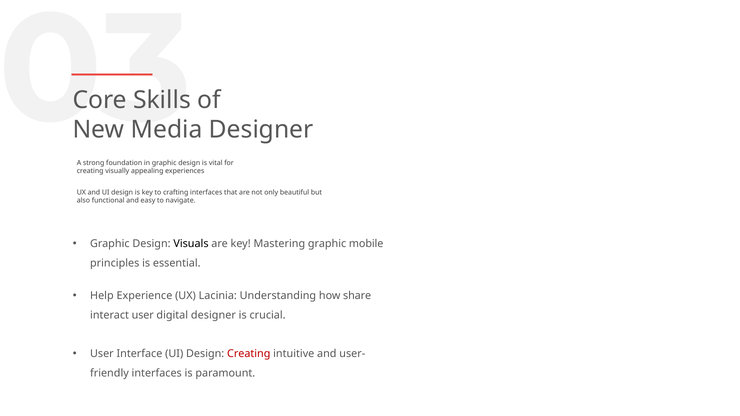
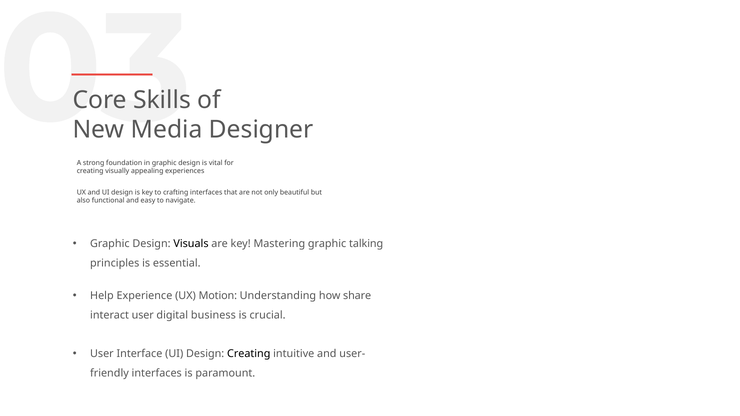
mobile: mobile -> talking (366, 244)
Lacinia: Lacinia -> Motion (218, 296)
digital designer: designer -> business (213, 315)
Creating colour: red -> black (249, 354)
